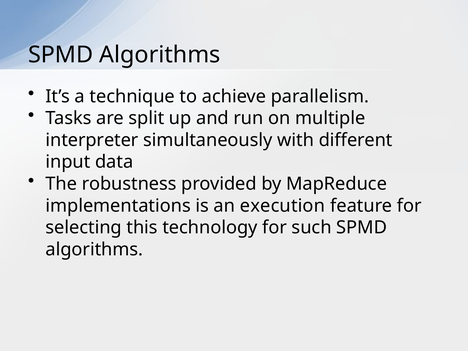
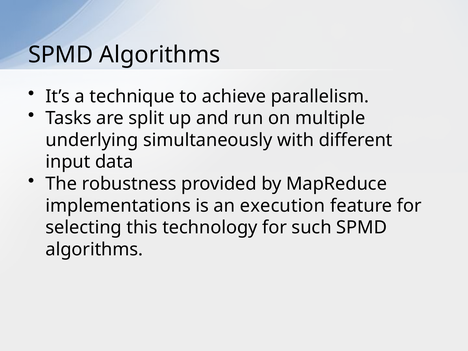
interpreter: interpreter -> underlying (92, 140)
